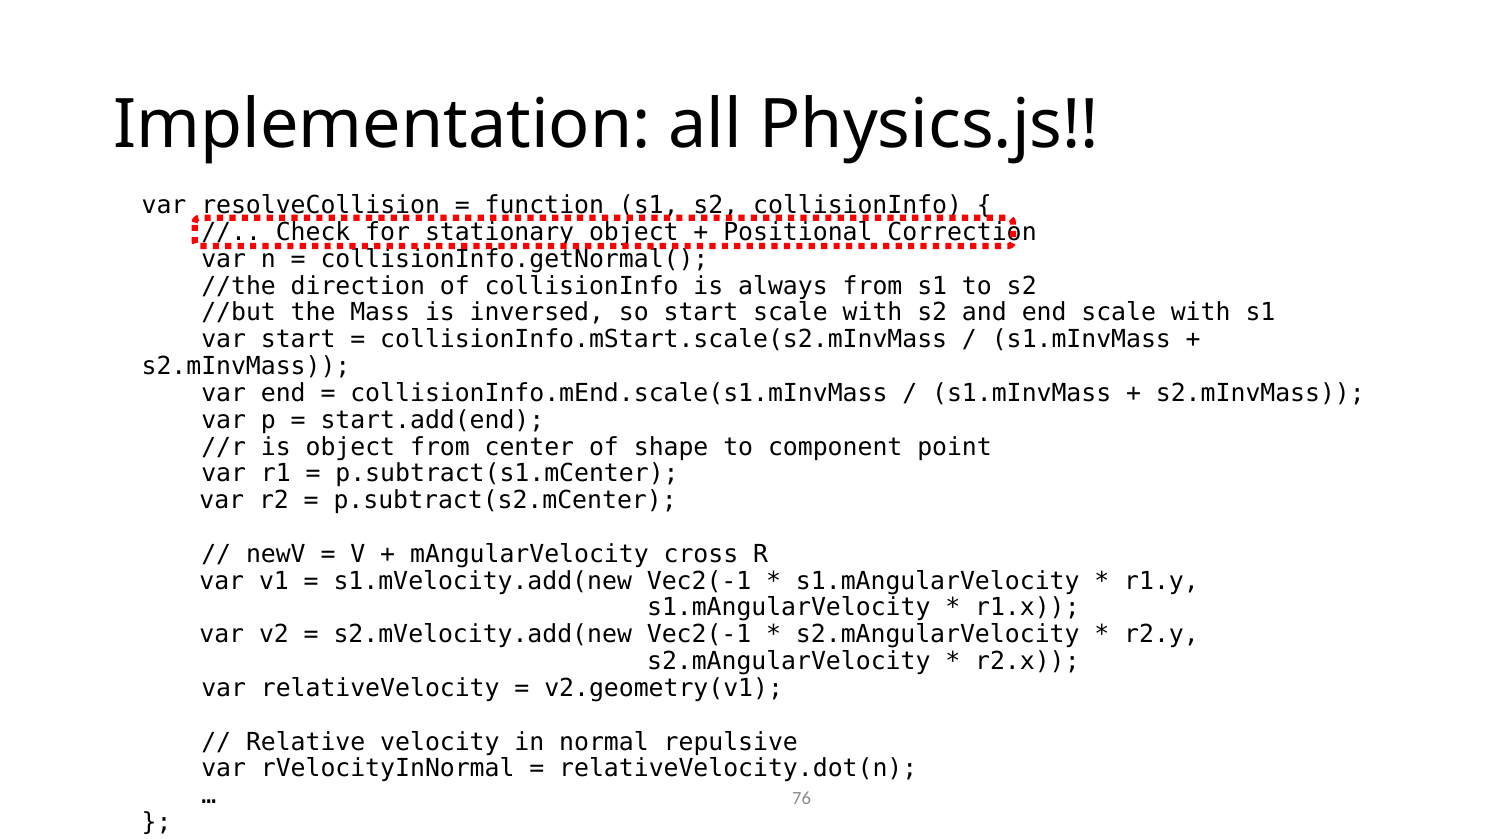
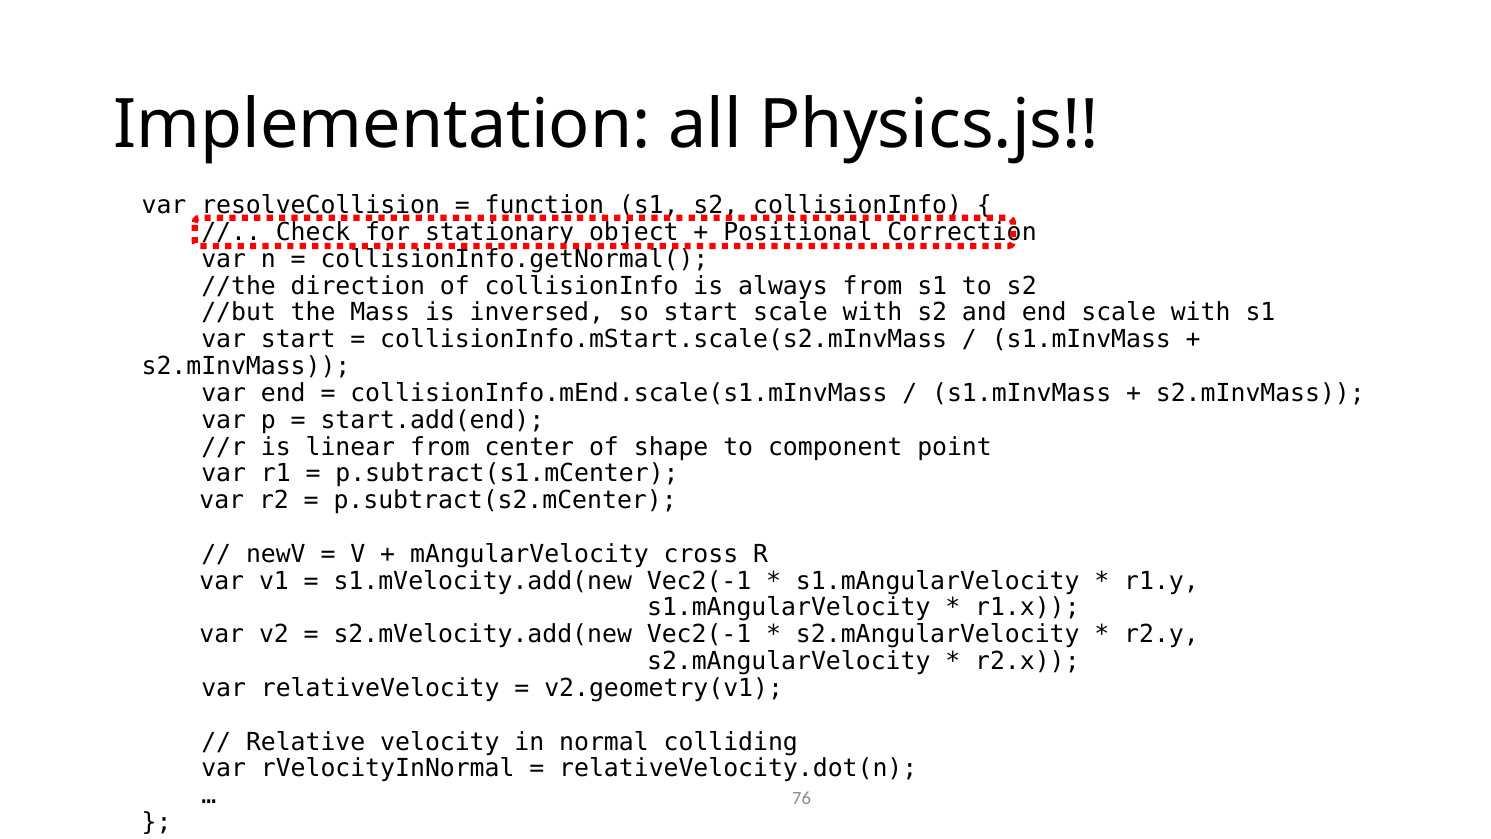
is object: object -> linear (350, 447)
repulsive: repulsive -> colliding (731, 742)
